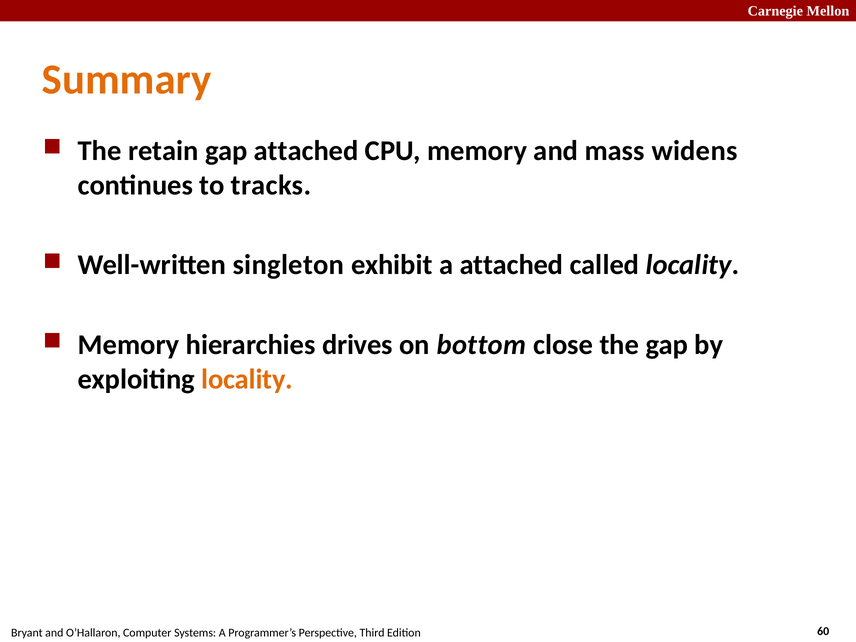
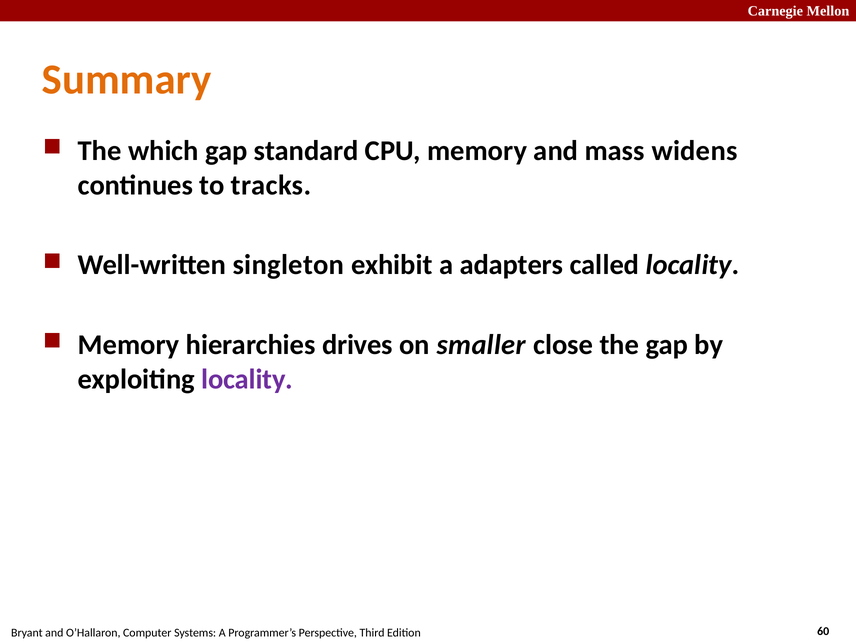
retain: retain -> which (163, 151)
gap attached: attached -> standard (306, 151)
a attached: attached -> adapters (511, 265)
bottom: bottom -> smaller (481, 345)
locality colour: orange -> purple (247, 379)
